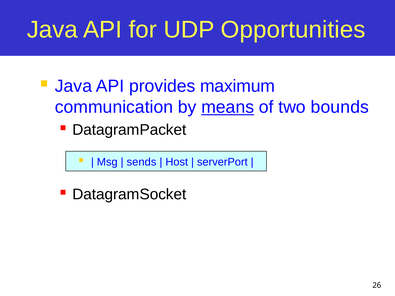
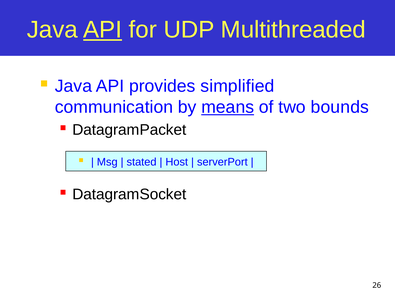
API underline: none -> present (103, 30)
Opportunities: Opportunities -> Multithreaded (293, 30)
maximum: maximum -> simplified (237, 86)
sends: sends -> stated (142, 162)
